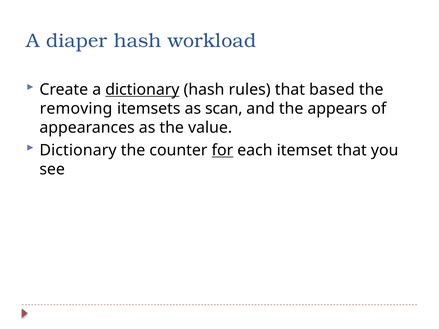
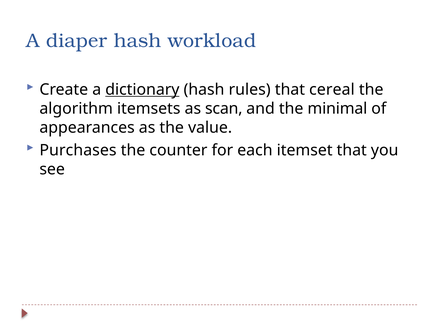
based: based -> cereal (332, 90)
removing: removing -> algorithm (76, 109)
appears: appears -> minimal (337, 109)
Dictionary: Dictionary -> Purchases (78, 150)
for underline: present -> none (222, 150)
